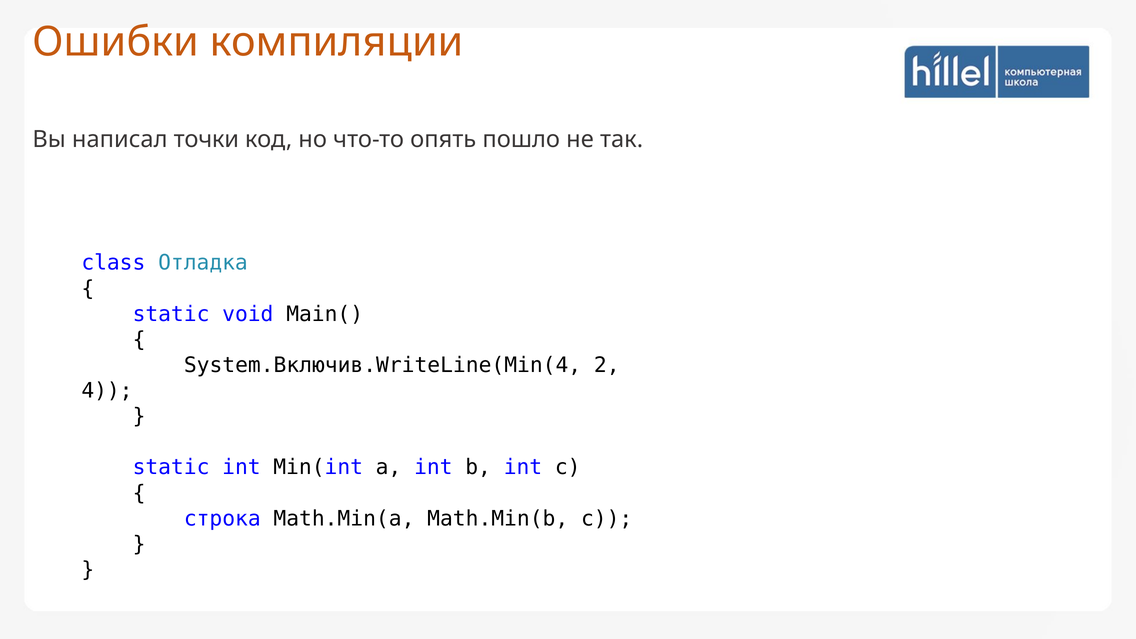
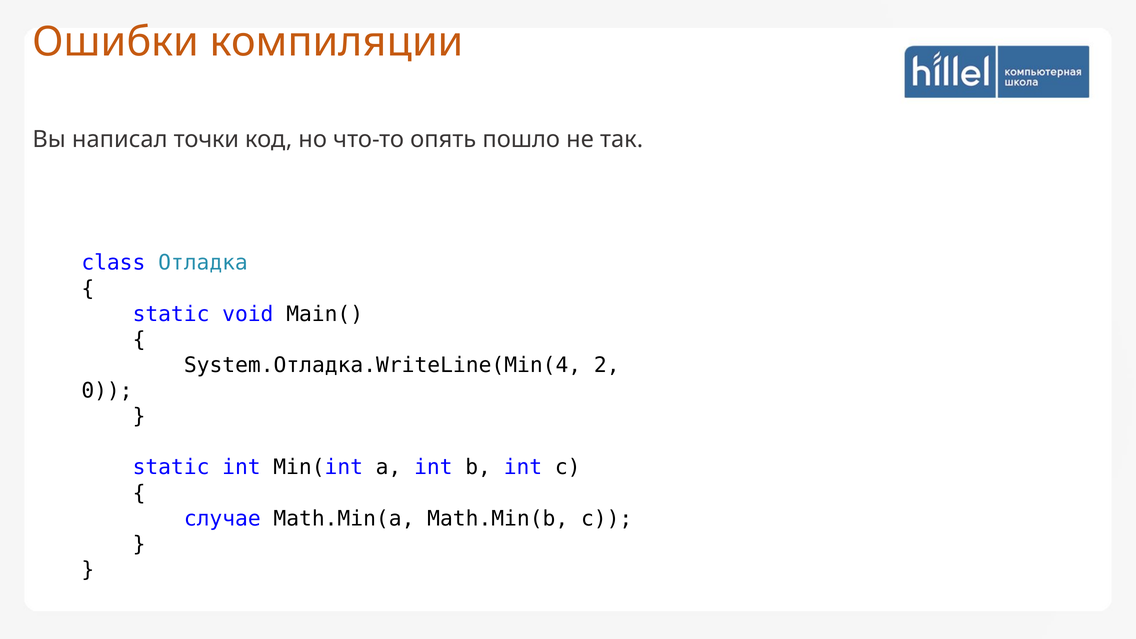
System.Включив.WriteLine(Min(4: System.Включив.WriteLine(Min(4 -> System.Отладка.WriteLine(Min(4 (383, 365)
4: 4 -> 0 (107, 391)
строка: строка -> случае (222, 519)
